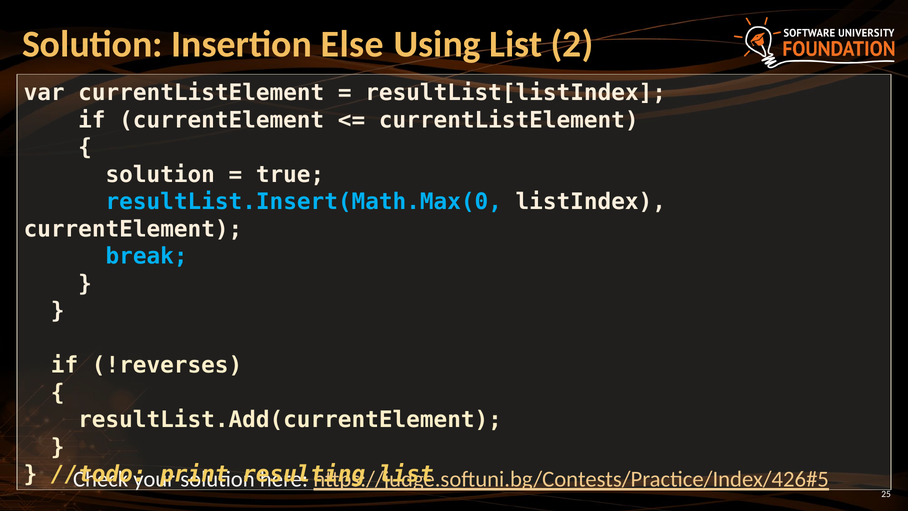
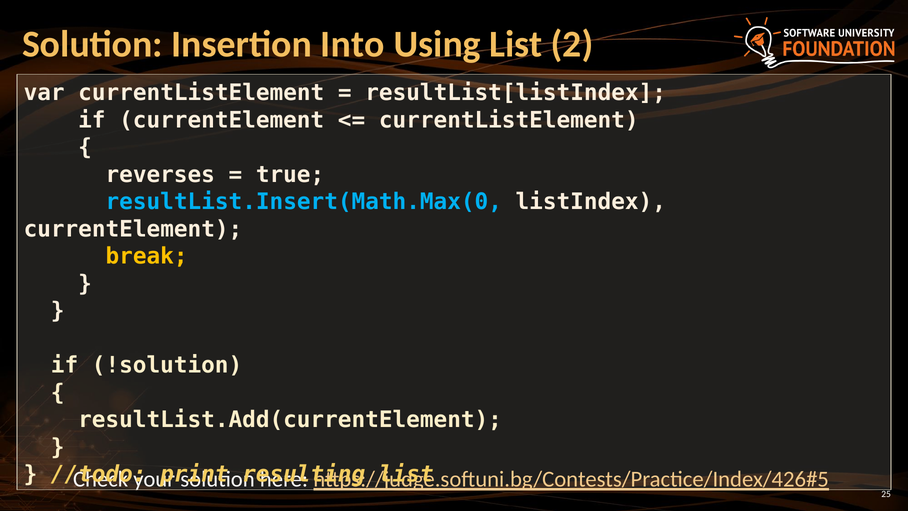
Else: Else -> Into (353, 44)
solution: solution -> reverses (160, 175)
break colour: light blue -> yellow (147, 256)
!reverses: !reverses -> !solution (167, 365)
